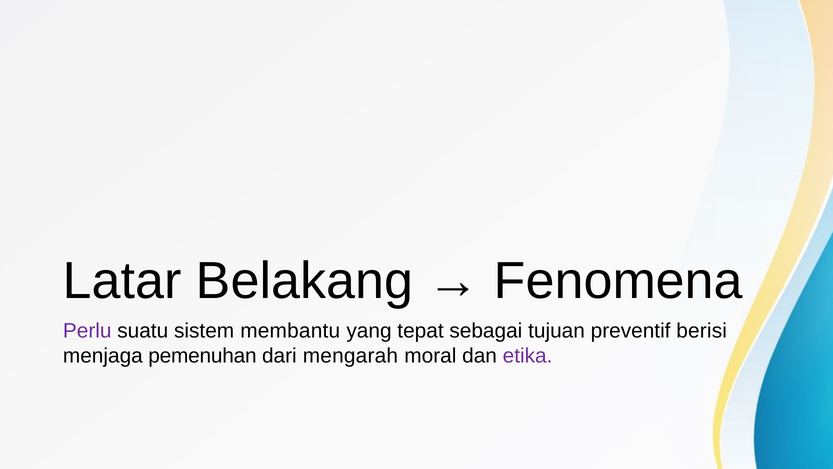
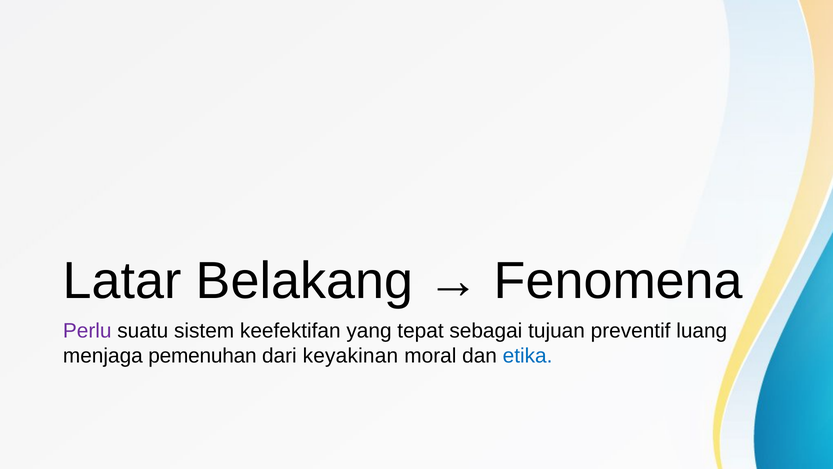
membantu: membantu -> keefektifan (290, 331)
berisi: berisi -> luang (702, 331)
mengarah: mengarah -> keyakinan (350, 356)
etika colour: purple -> blue (528, 356)
